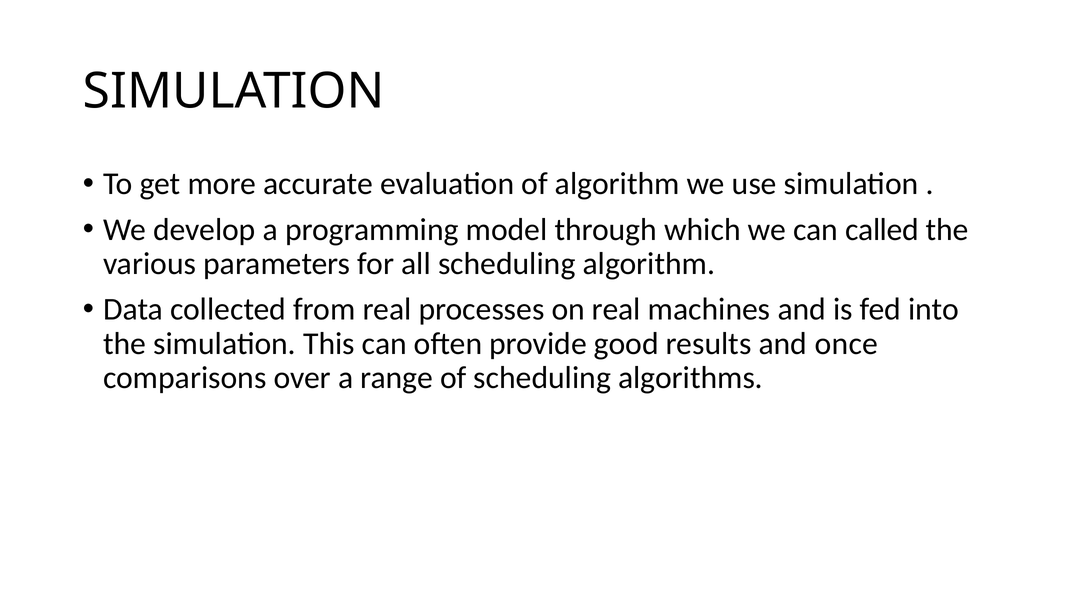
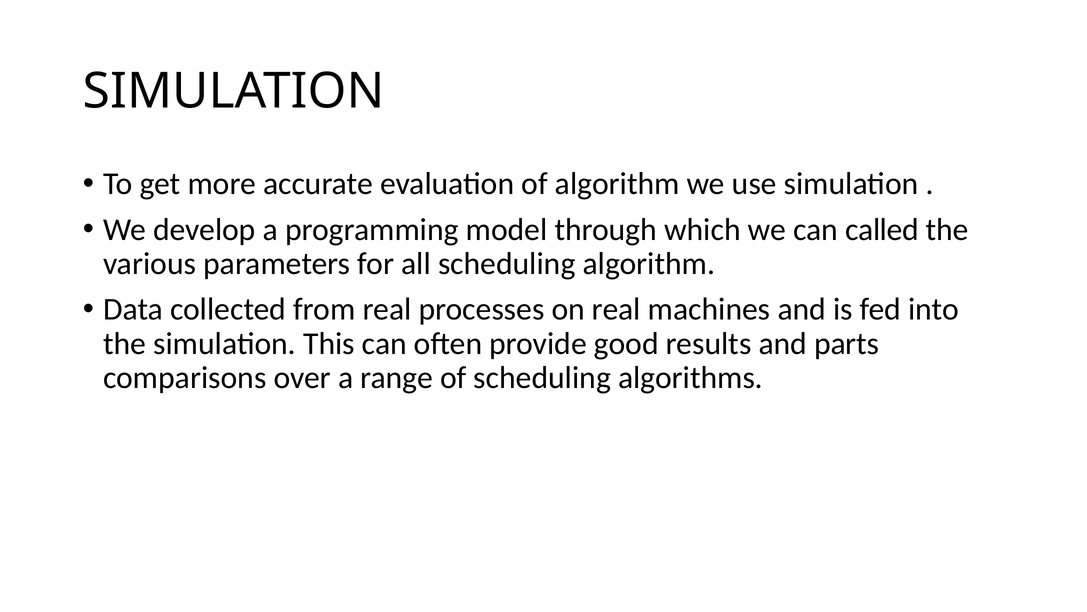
once: once -> parts (847, 343)
